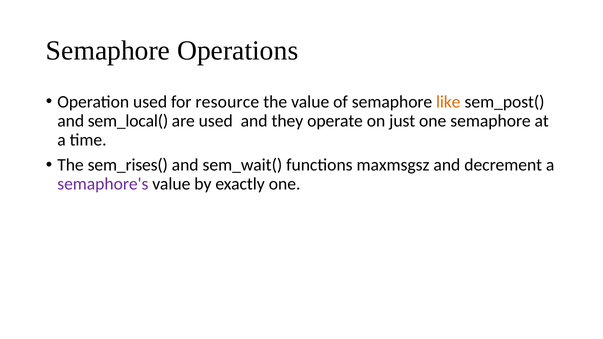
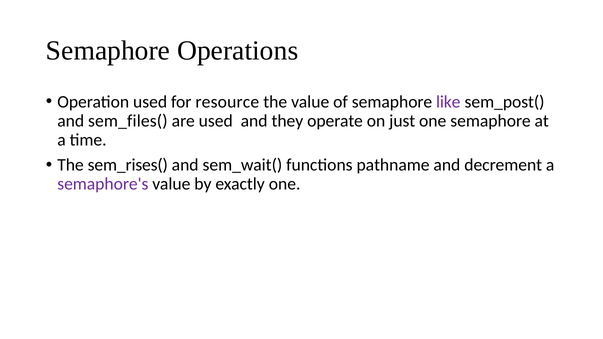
like colour: orange -> purple (448, 102)
sem_local(: sem_local( -> sem_files( (128, 121)
maxmsgsz: maxmsgsz -> pathname (393, 165)
